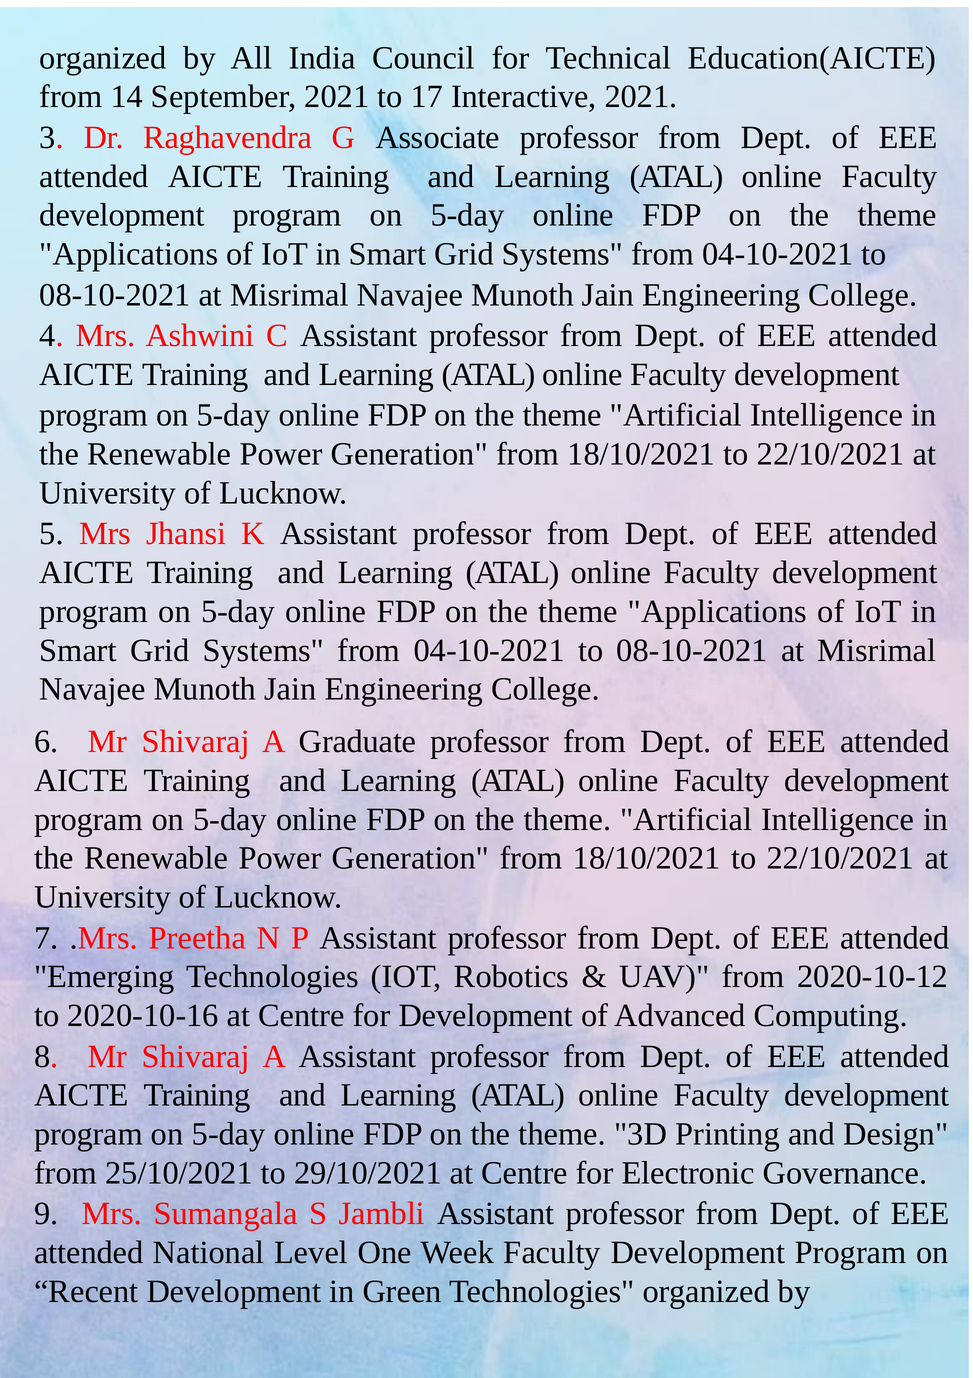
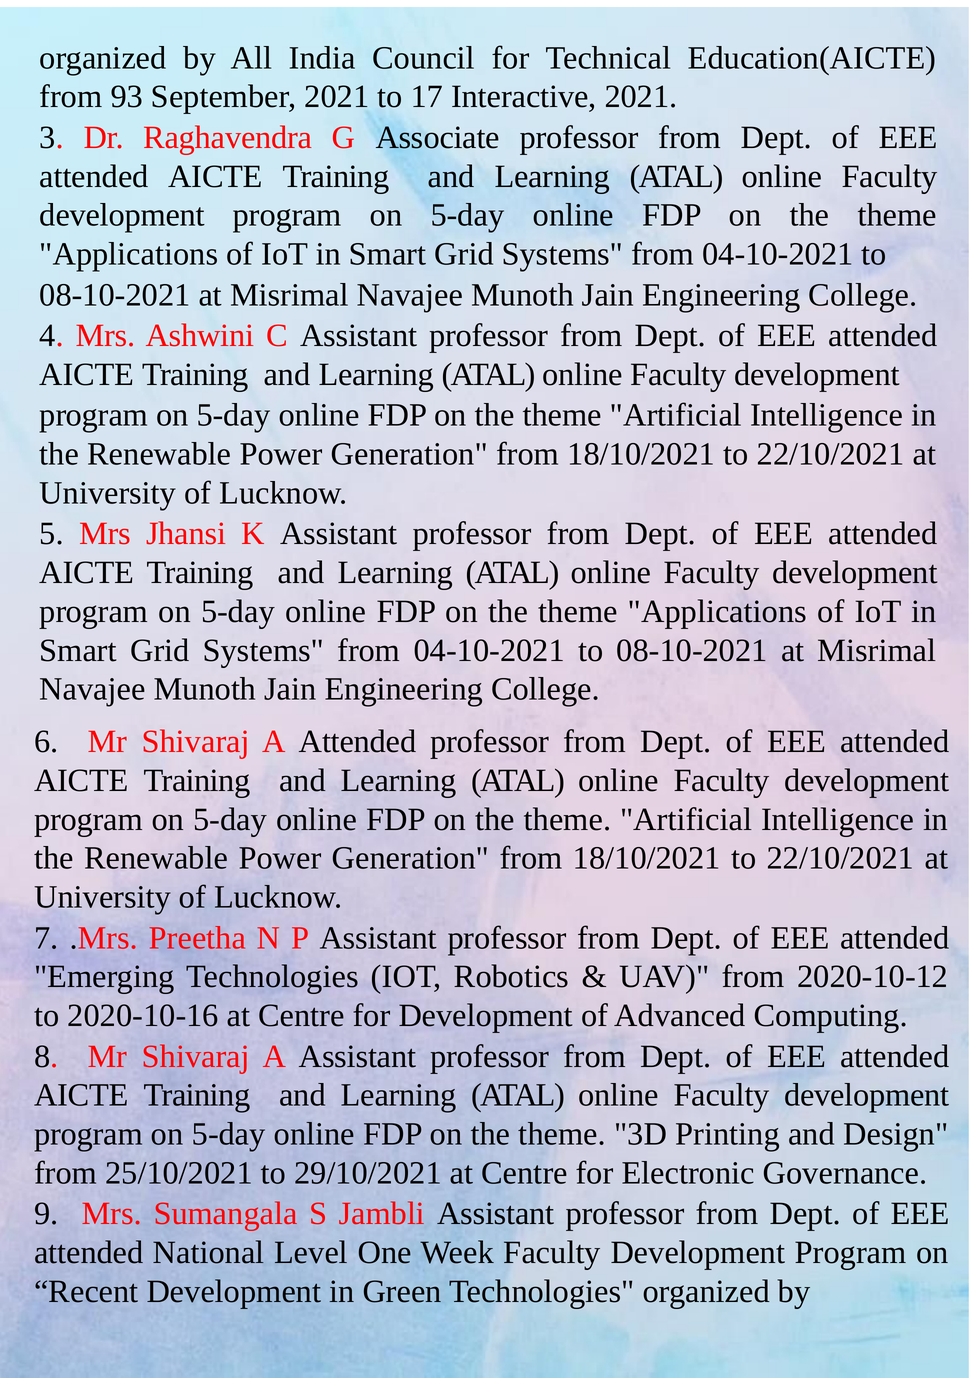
14: 14 -> 93 (127, 97)
A Graduate: Graduate -> Attended (358, 742)
